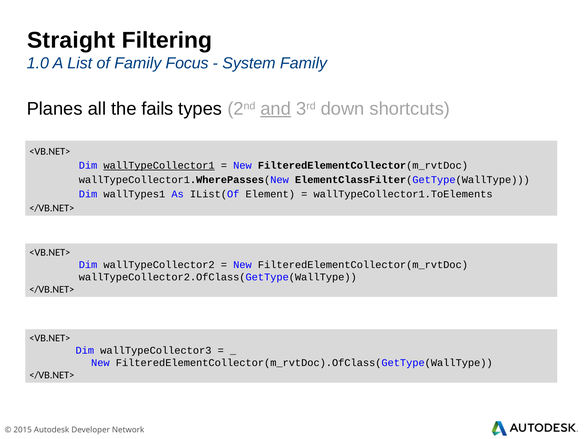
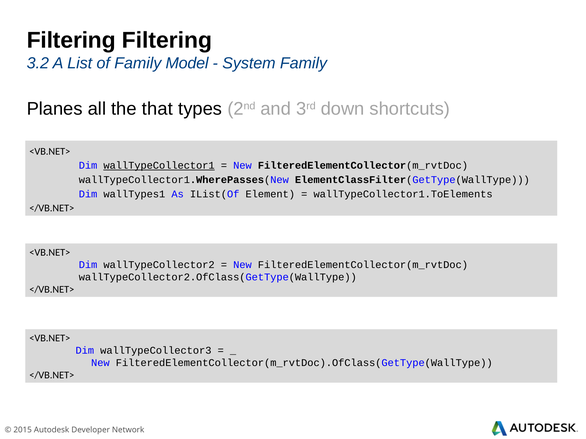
Straight: Straight -> Filtering (71, 40)
1.0: 1.0 -> 3.2 (38, 63)
Focus: Focus -> Model (187, 63)
fails: fails -> that (157, 109)
and underline: present -> none (276, 109)
